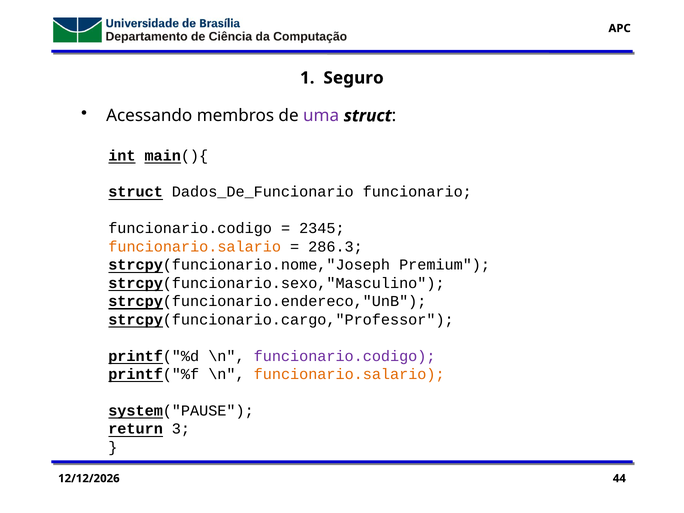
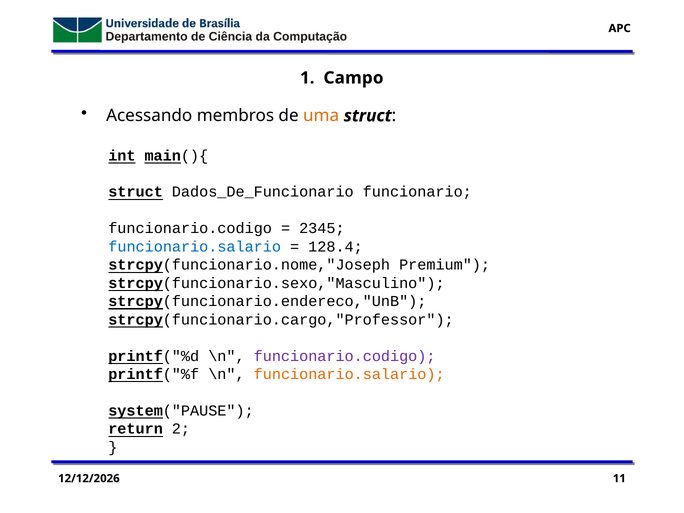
Seguro: Seguro -> Campo (354, 78)
uma colour: purple -> orange (321, 116)
funcionario.salario colour: orange -> blue (195, 247)
286.3: 286.3 -> 128.4 (336, 247)
3: 3 -> 2 (181, 429)
44: 44 -> 11 (619, 478)
